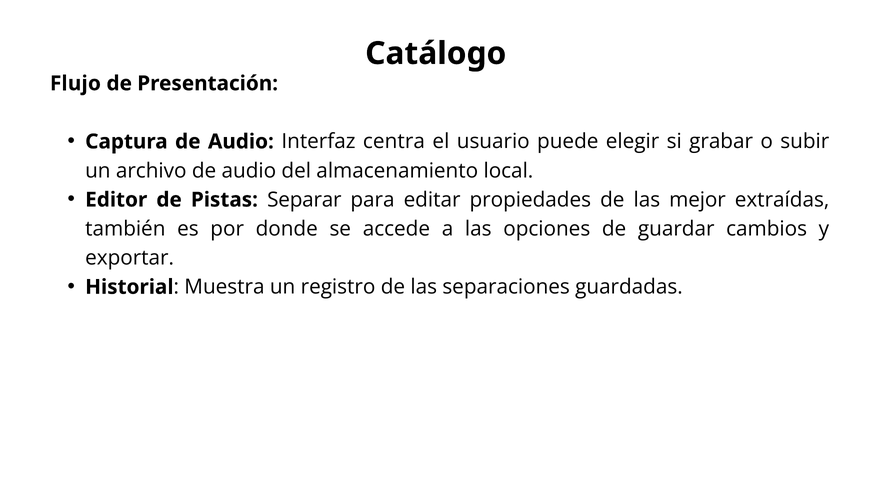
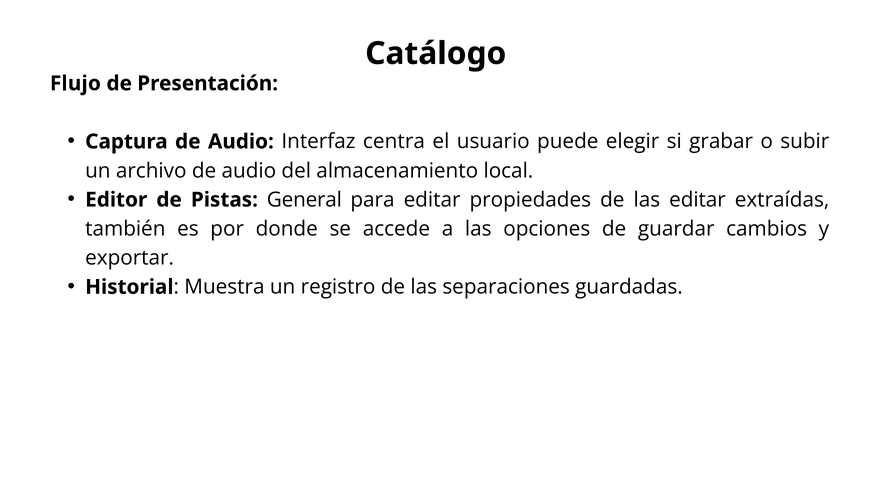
Separar: Separar -> General (304, 200)
las mejor: mejor -> editar (697, 200)
